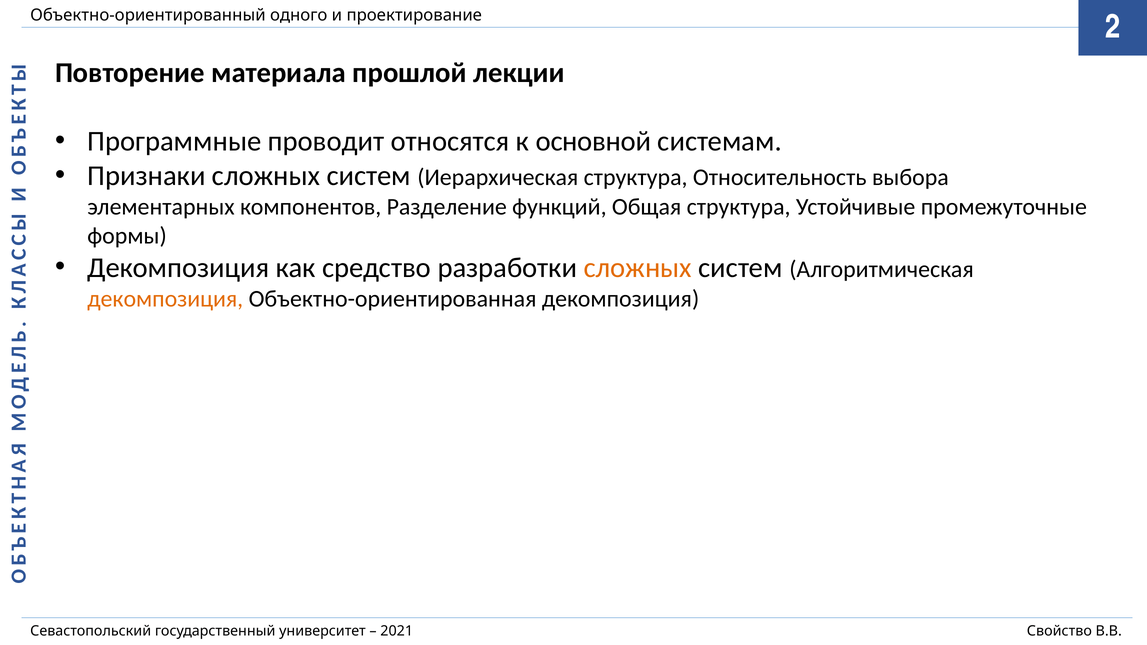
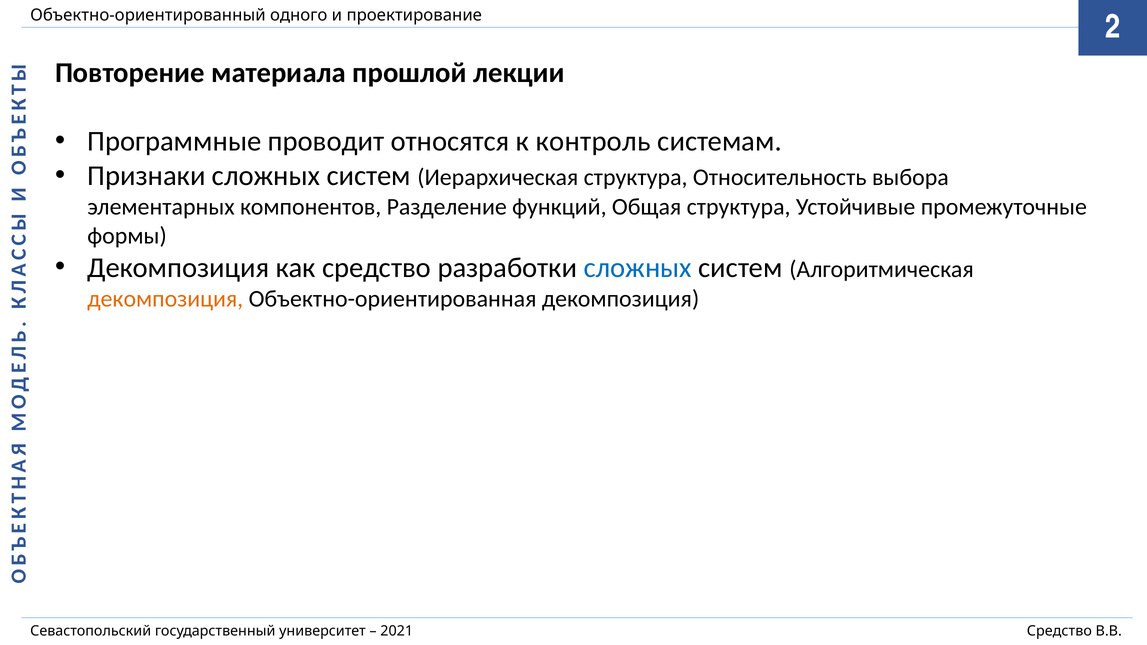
основной: основной -> контроль (593, 141)
сложных colour: orange -> blue (638, 268)
2021 Свойство: Свойство -> Средство (1059, 631)
